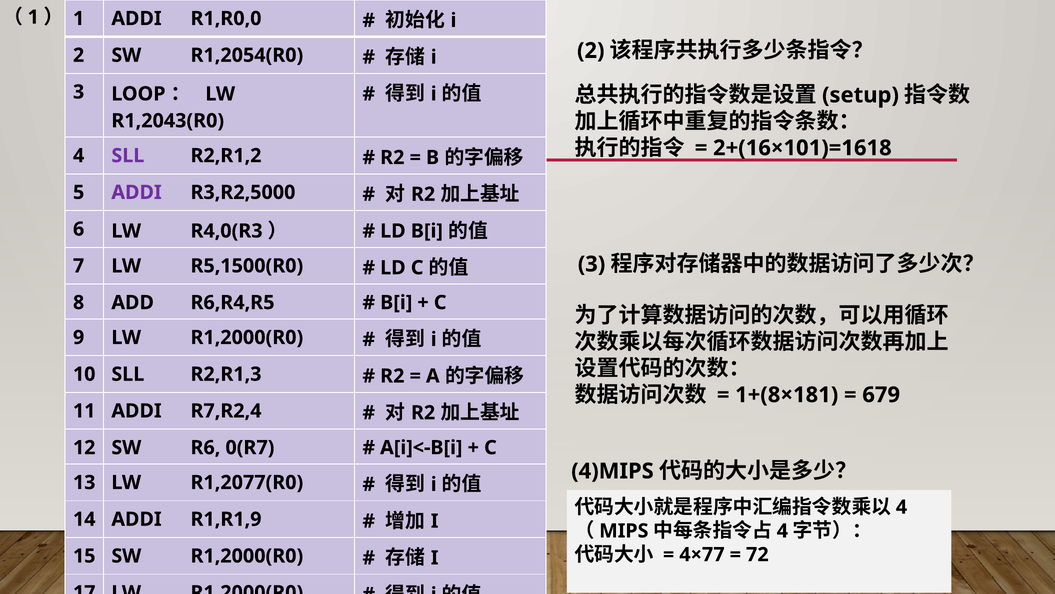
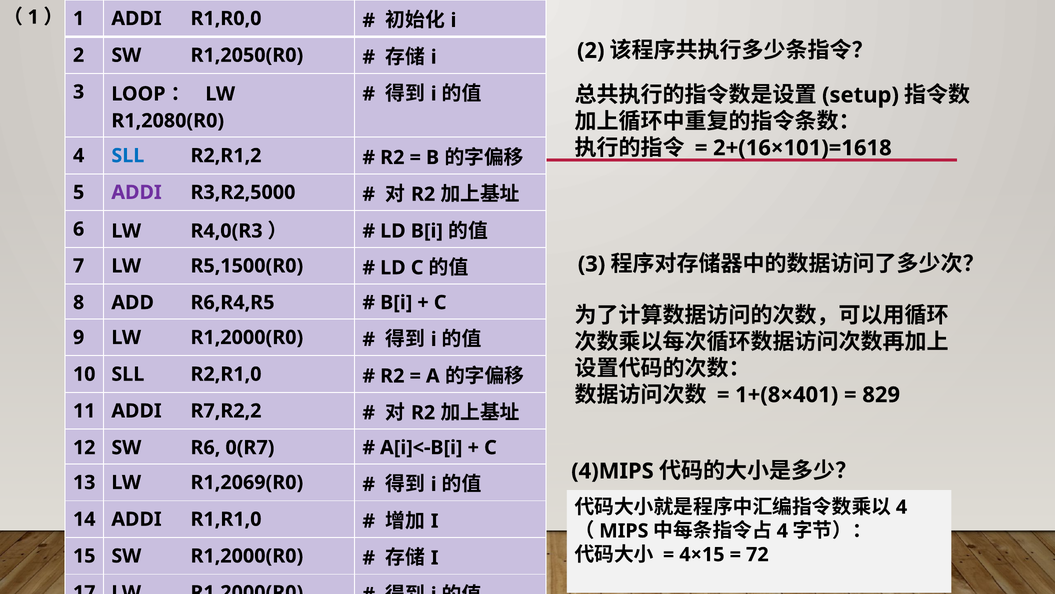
R1,2054(R0: R1,2054(R0 -> R1,2050(R0 (247, 55)
R1,2043(R0: R1,2043(R0 -> R1,2080(R0 (168, 121)
SLL colour: purple -> blue (128, 156)
R2,R1,3: R2,R1,3 -> R2,R1,0 (226, 374)
1+(8×181: 1+(8×181 -> 1+(8×401 (787, 394)
679: 679 -> 829 (881, 394)
R7,R2,4: R7,R2,4 -> R7,R2,2 (226, 411)
R1,2077(R0: R1,2077(R0 -> R1,2069(R0 (247, 482)
R1,R1,9: R1,R1,9 -> R1,R1,0 (226, 519)
4×77: 4×77 -> 4×15 (702, 554)
